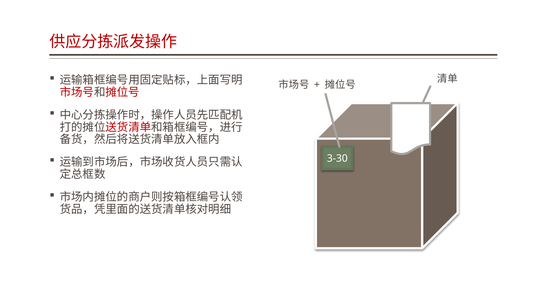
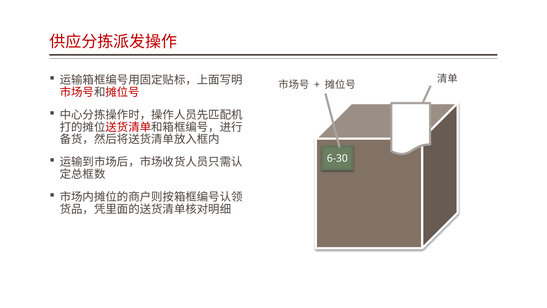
3-30: 3-30 -> 6-30 (337, 158)
